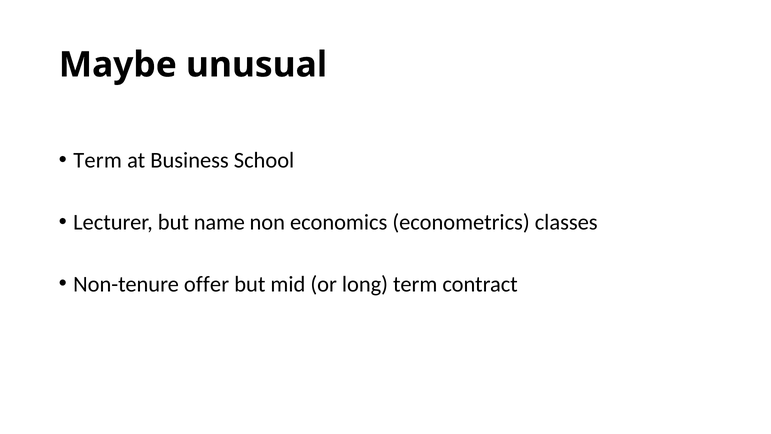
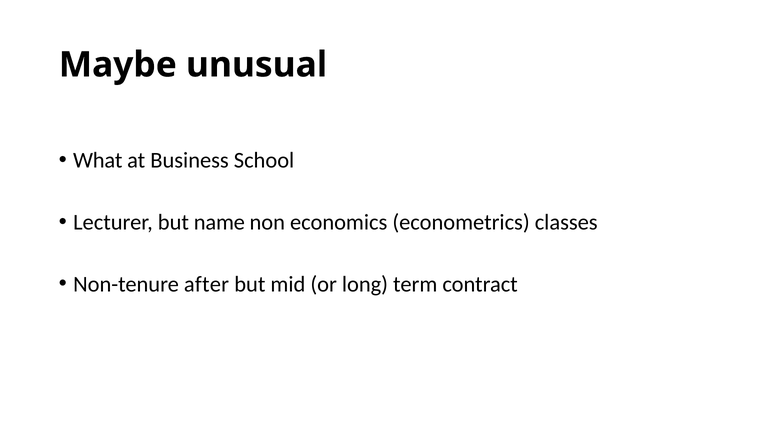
Term: Term -> What (98, 160)
offer: offer -> after (206, 284)
